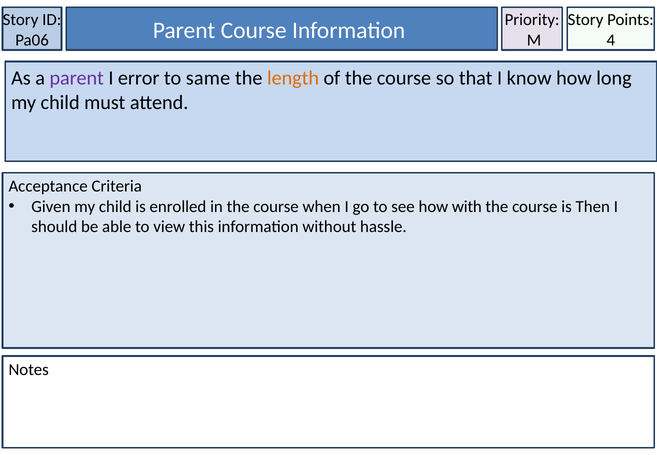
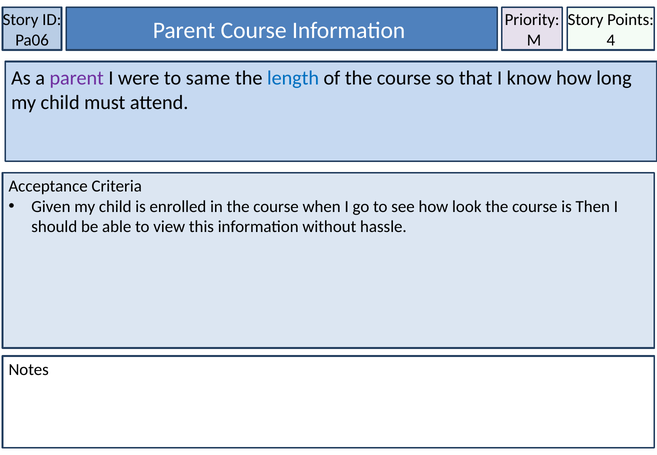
error: error -> were (139, 78)
length colour: orange -> blue (293, 78)
with: with -> look (467, 207)
